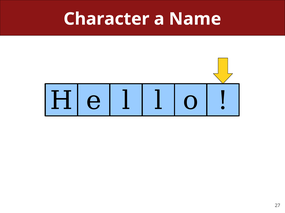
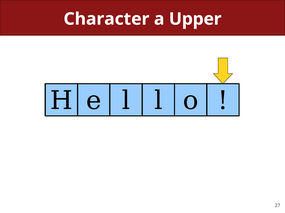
Name: Name -> Upper (195, 19)
